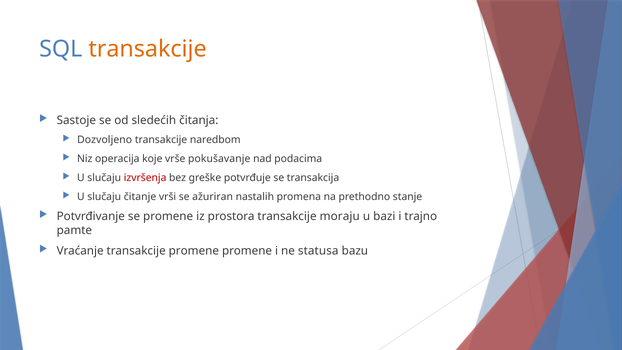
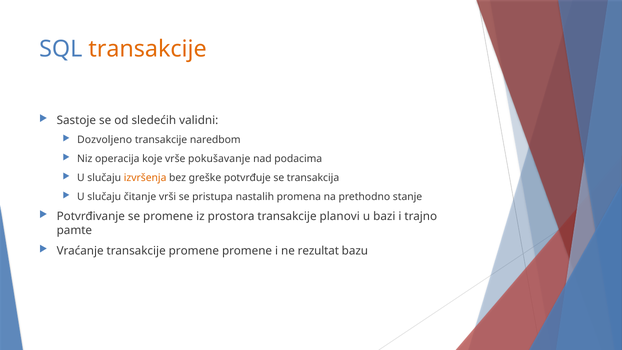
čitanja: čitanja -> validni (199, 120)
izvršenja colour: red -> orange (145, 178)
ažuriran: ažuriran -> pristupa (213, 197)
moraju: moraju -> planovi (340, 217)
statusa: statusa -> rezultat (318, 251)
